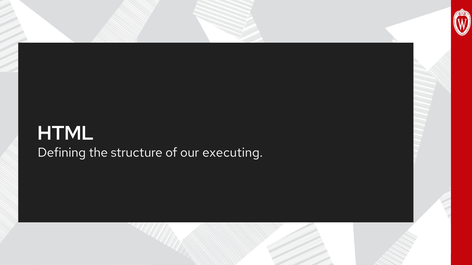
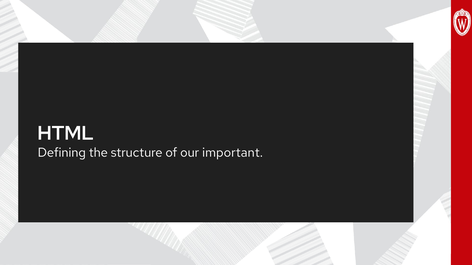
executing: executing -> important (233, 153)
